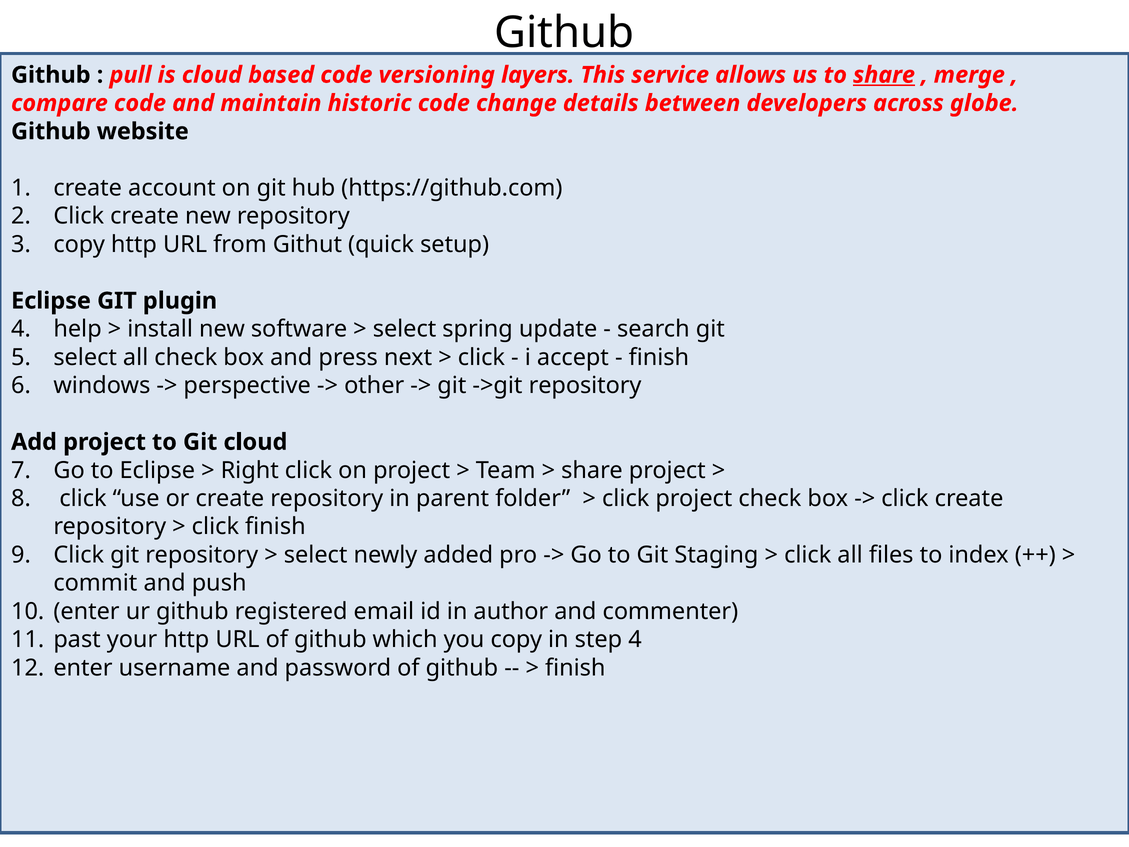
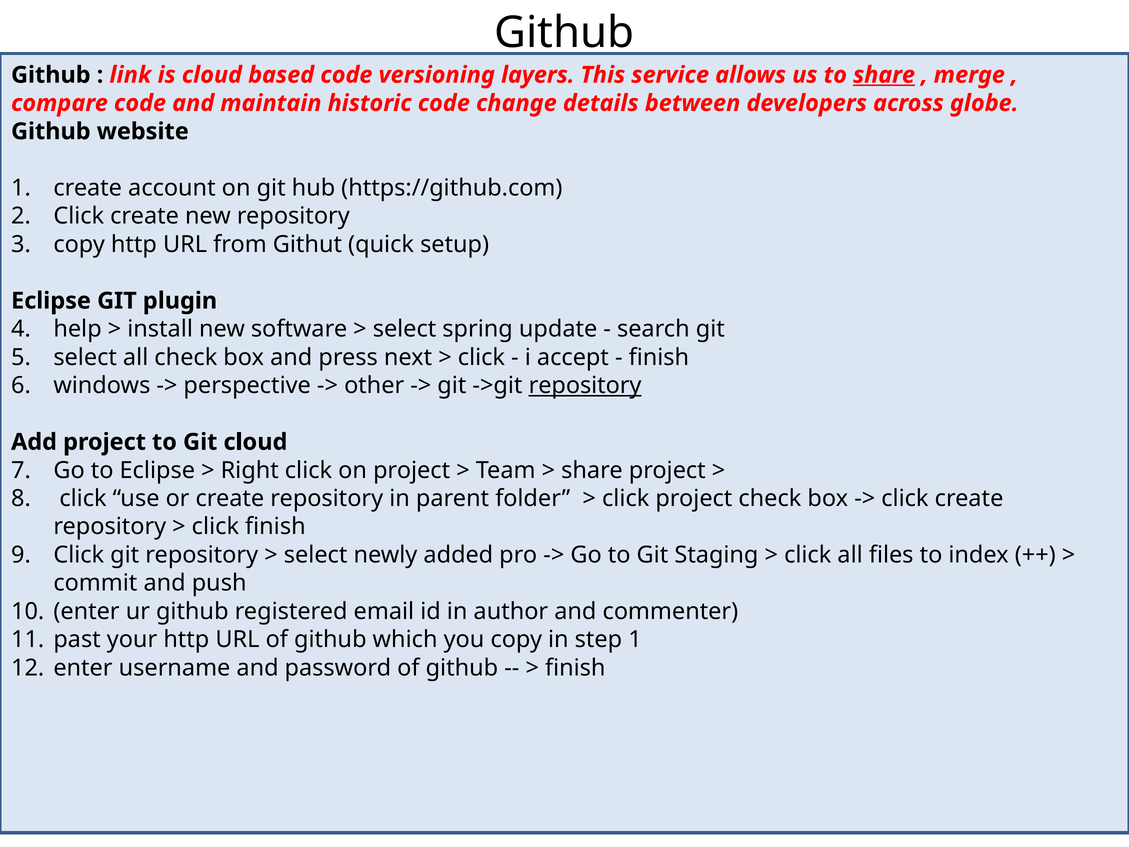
pull: pull -> link (130, 75)
repository underline: none -> present (585, 385)
step 4: 4 -> 1 (635, 639)
